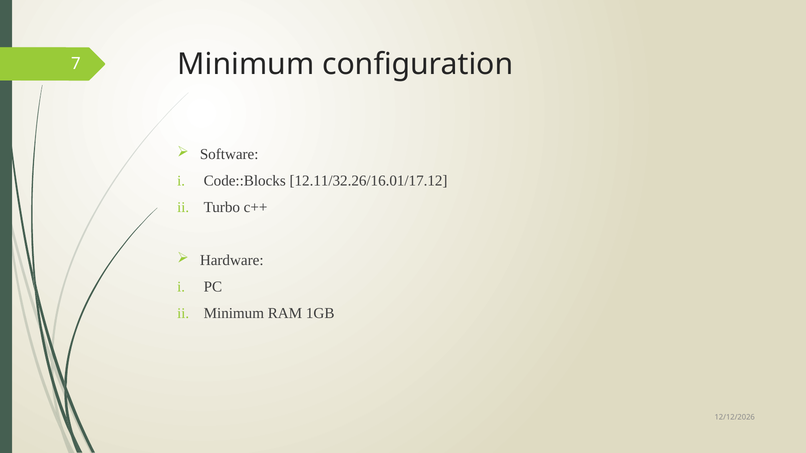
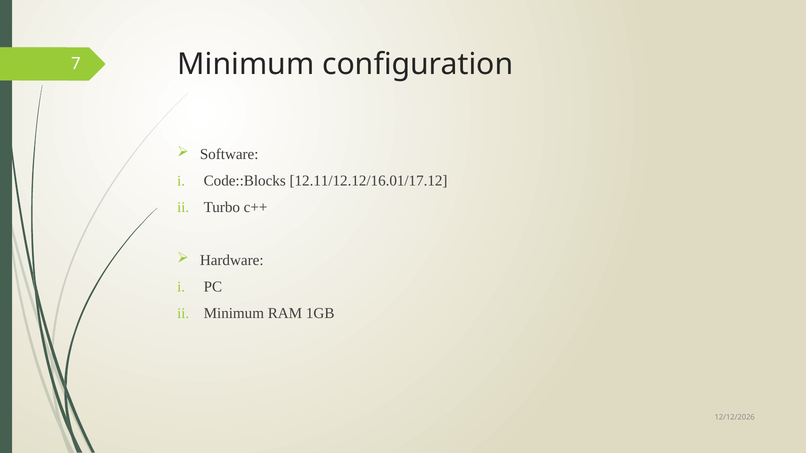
12.11/32.26/16.01/17.12: 12.11/32.26/16.01/17.12 -> 12.11/12.12/16.01/17.12 (369, 181)
